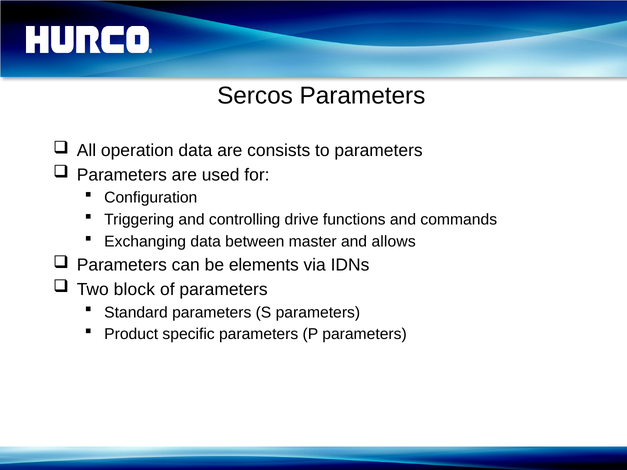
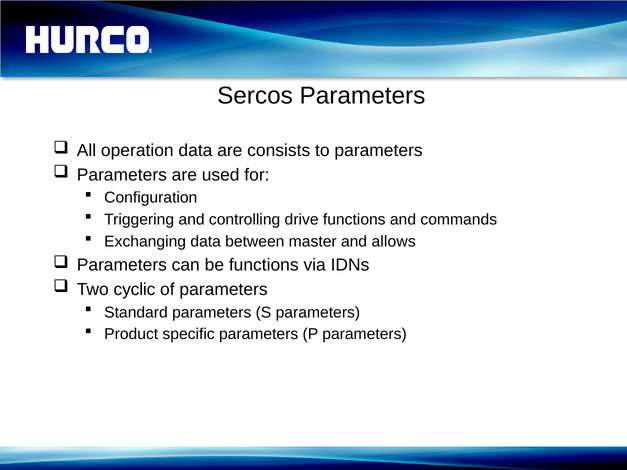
be elements: elements -> functions (264, 265)
block: block -> cyclic (134, 290)
